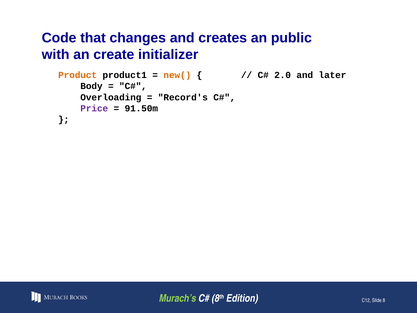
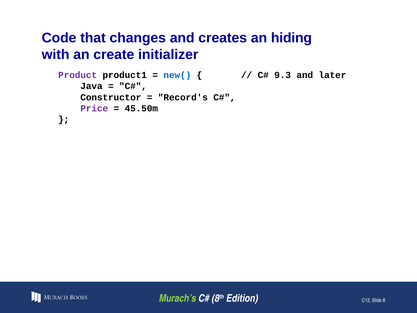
public: public -> hiding (291, 38)
Product colour: orange -> purple (78, 75)
new( colour: orange -> blue (177, 75)
2.0: 2.0 -> 9.3 (283, 75)
Body: Body -> Java (91, 86)
Overloading: Overloading -> Constructor (111, 97)
91.50m: 91.50m -> 45.50m (141, 108)
